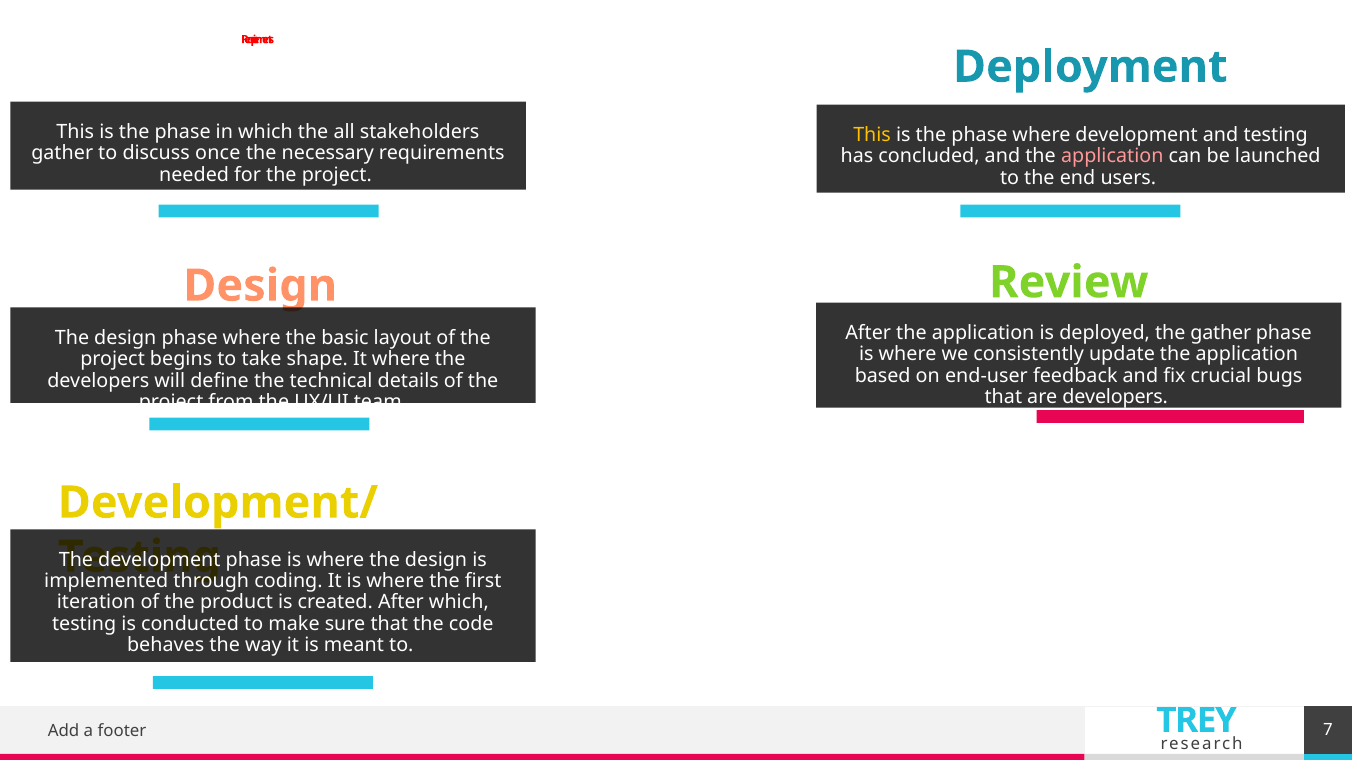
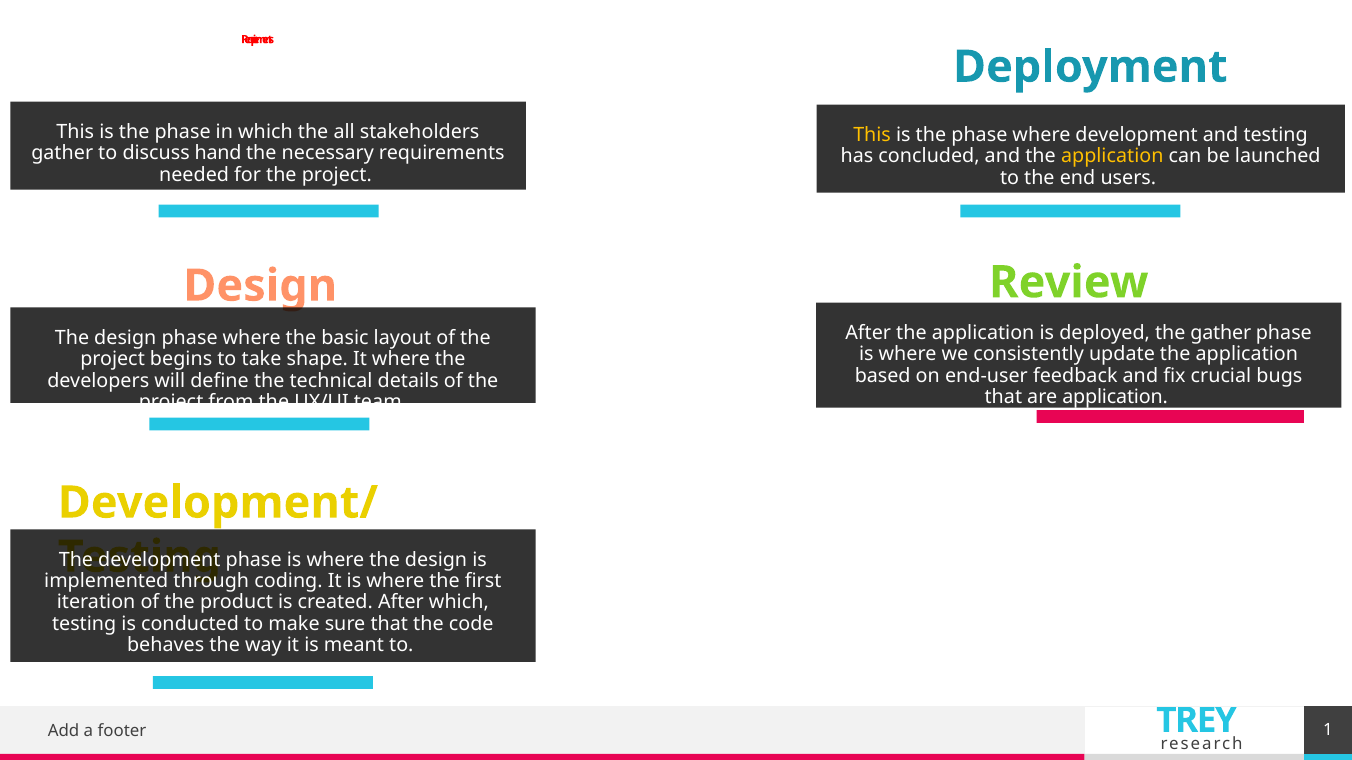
once: once -> hand (218, 153)
application colour: pink -> yellow (1112, 157)
are developers: developers -> application (1115, 397)
7: 7 -> 1 (1328, 730)
